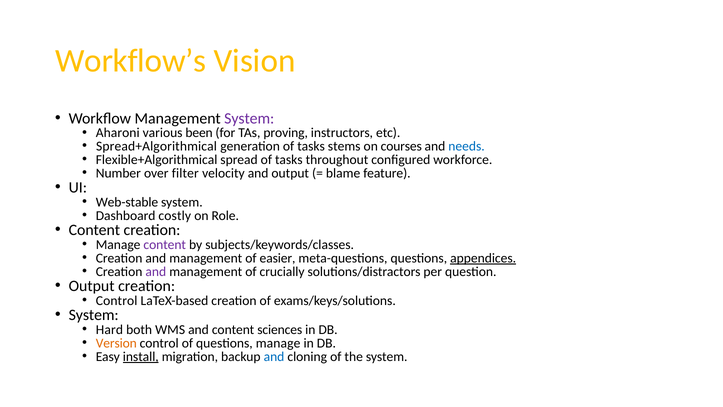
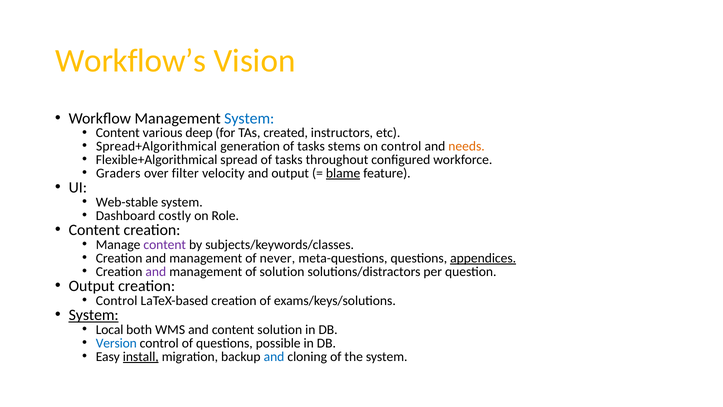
System colour: purple -> blue (249, 118)
Aharoni: Aharoni -> Content (118, 133)
been: been -> deep (199, 133)
proving: proving -> created (286, 133)
on courses: courses -> control (401, 146)
needs colour: blue -> orange (467, 146)
Number: Number -> Graders (118, 173)
blame underline: none -> present (343, 173)
easier: easier -> never (277, 258)
of crucially: crucially -> solution (282, 271)
System underline: none -> present (94, 315)
Hard: Hard -> Local (110, 330)
content sciences: sciences -> solution (280, 330)
Version colour: orange -> blue (116, 343)
questions manage: manage -> possible (278, 343)
